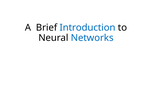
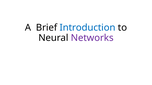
Networks colour: blue -> purple (92, 38)
